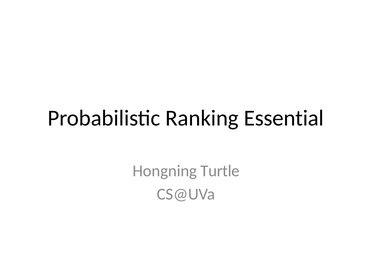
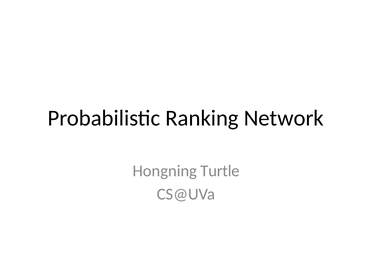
Essential: Essential -> Network (284, 118)
